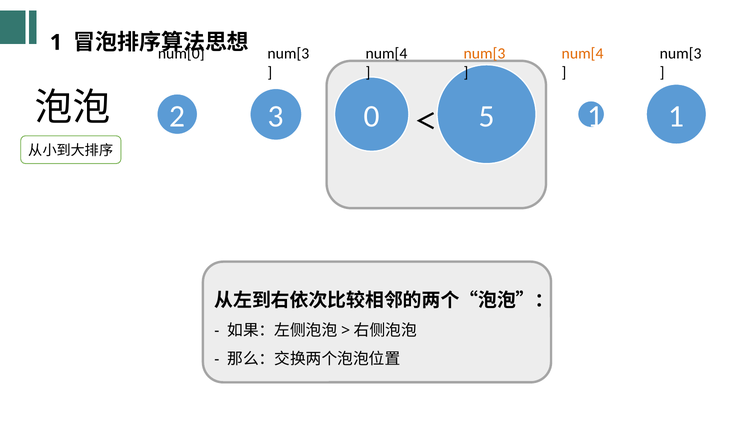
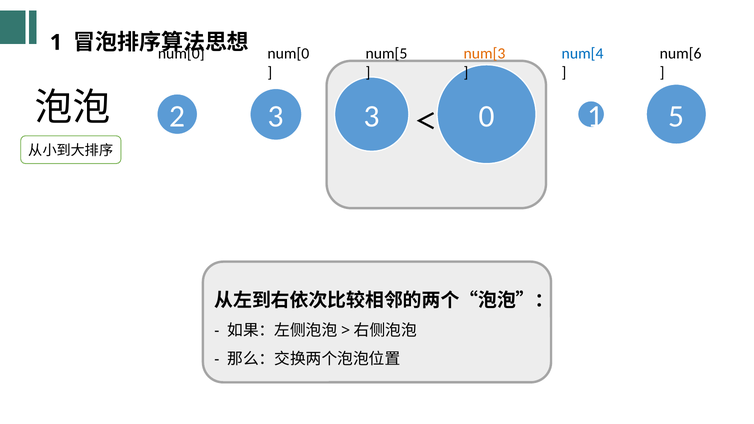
num[3: num[3 -> num[0 (288, 54)
num[4: num[4 -> num[5 (386, 54)
num[4 colour: orange -> blue (583, 54)
num[3: num[3 -> num[6 (681, 54)
0: 0 -> 3 (372, 116)
5: 5 -> 0 (487, 116)
1 1: 1 -> 5 (676, 116)
